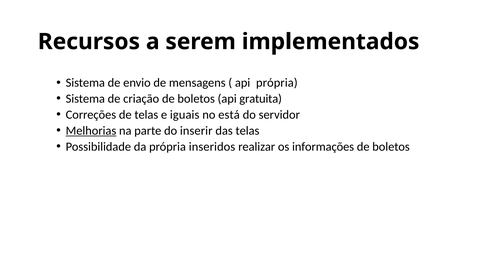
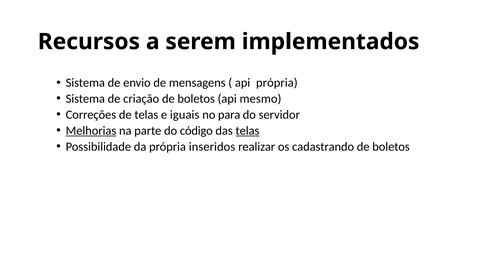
gratuita: gratuita -> mesmo (261, 99)
está: está -> para (229, 115)
inserir: inserir -> código (196, 131)
telas underline: none -> present (247, 131)
informações: informações -> cadastrando (323, 147)
